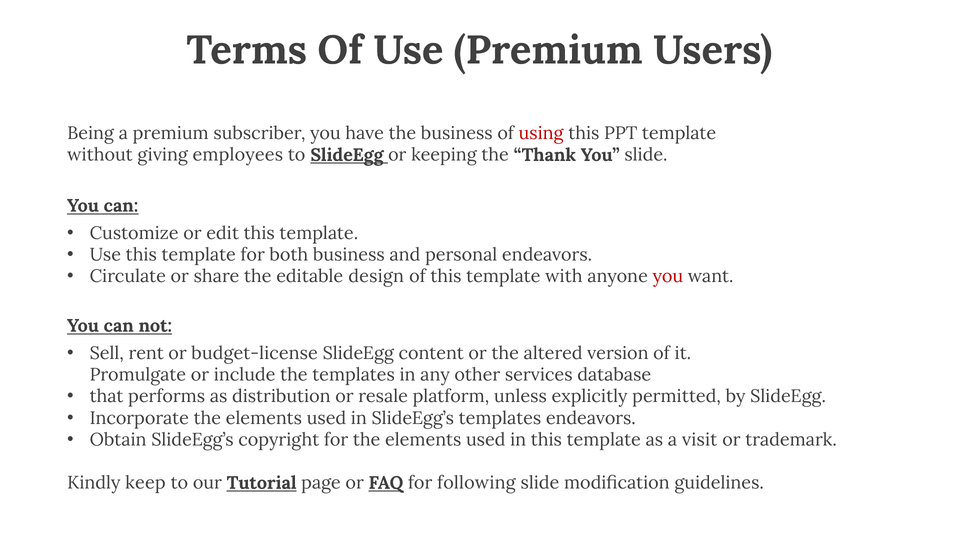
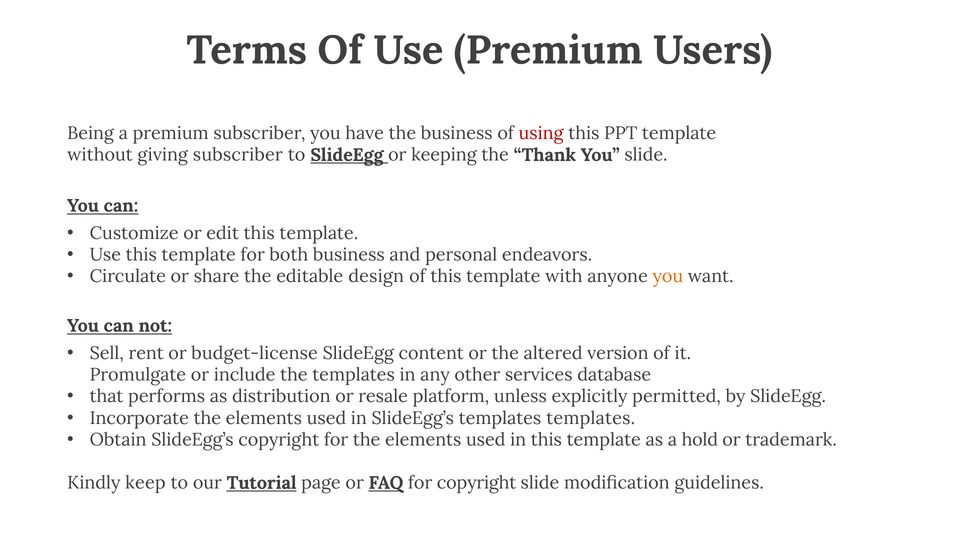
giving employees: employees -> subscriber (238, 155)
you colour: red -> orange (668, 276)
templates endeavors: endeavors -> templates (591, 418)
visit: visit -> hold (700, 439)
for following: following -> copyright (477, 482)
